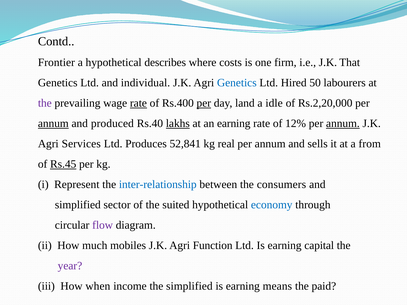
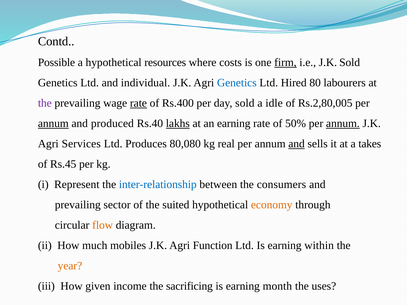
Frontier: Frontier -> Possible (57, 62)
describes: describes -> resources (165, 62)
firm underline: none -> present (285, 62)
J.K That: That -> Sold (350, 62)
50: 50 -> 80 (315, 83)
per underline: present -> none (204, 103)
day land: land -> sold (245, 103)
Rs.2,20,000: Rs.2,20,000 -> Rs.2,80,005 (325, 103)
12%: 12% -> 50% (296, 124)
52,841: 52,841 -> 80,080 (185, 144)
and underline: none -> present (297, 144)
from: from -> takes (370, 144)
Rs.45 underline: present -> none (63, 164)
simplified: simplified -> prevailing (78, 205)
economy colour: blue -> orange (272, 205)
flow colour: purple -> orange (103, 225)
capital: capital -> within (319, 246)
year colour: purple -> orange (70, 266)
when: when -> given (98, 286)
the simplified: simplified -> sacrificing (189, 286)
means: means -> month (277, 286)
paid: paid -> uses (324, 286)
